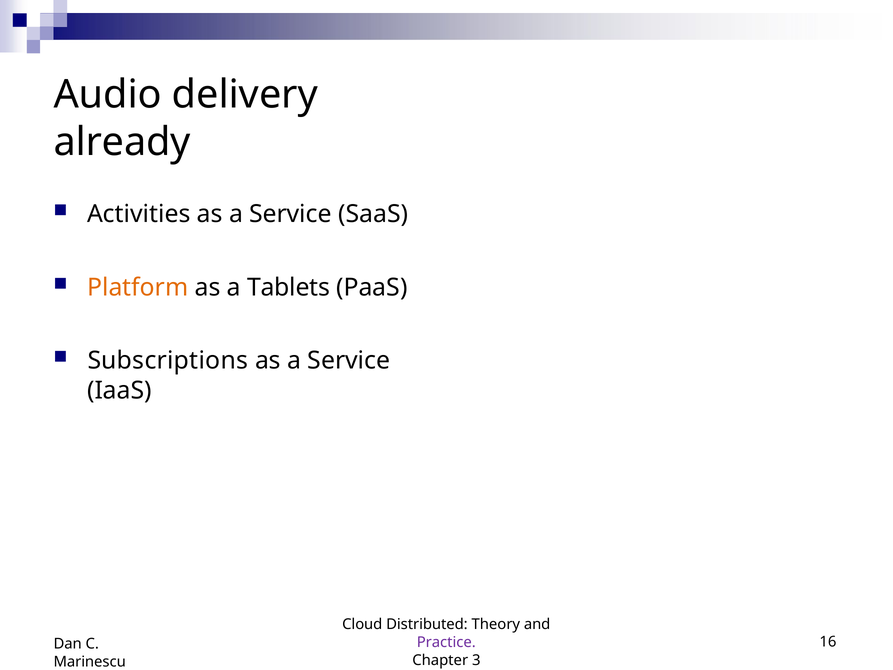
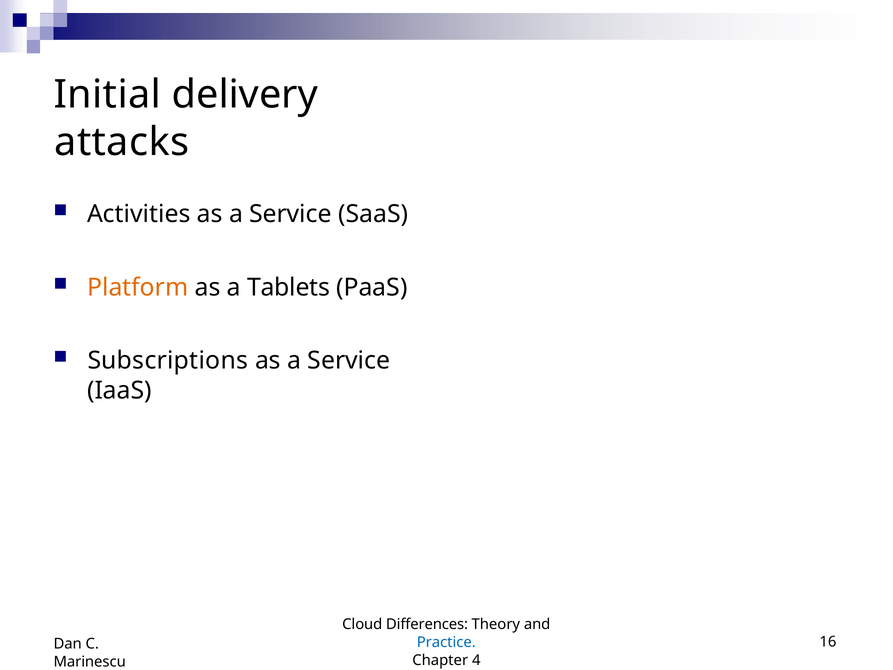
Audio: Audio -> Initial (107, 95)
already: already -> attacks (122, 142)
Distributed: Distributed -> Differences (427, 624)
Practice colour: purple -> blue (446, 642)
3: 3 -> 4 (476, 660)
